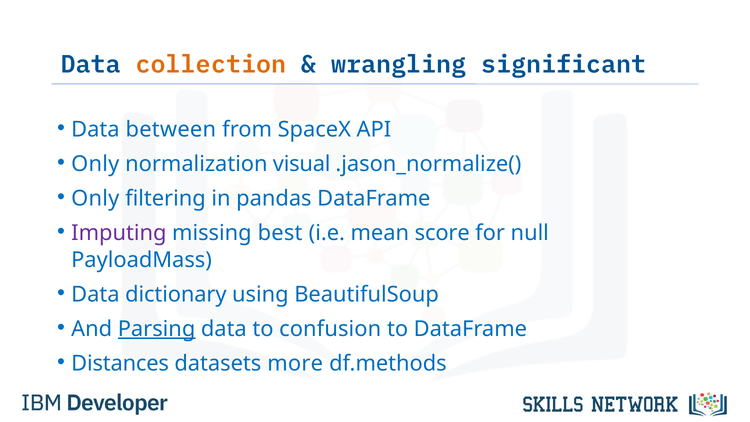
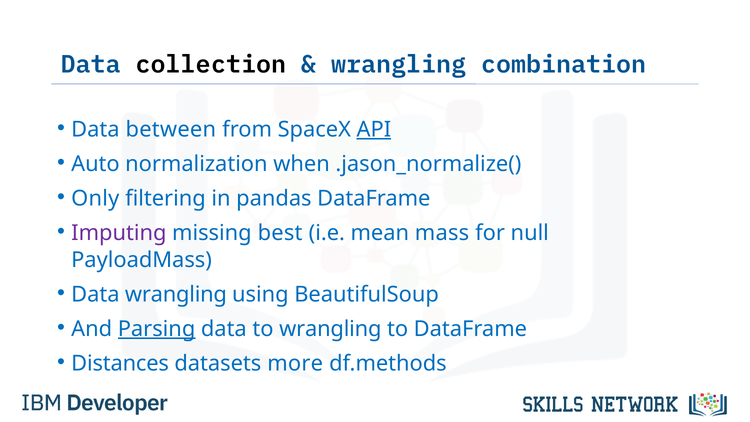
collection colour: orange -> black (211, 64)
significant: significant -> combination (564, 64)
API underline: none -> present (374, 129)
Only: Only -> Auto (95, 164)
visual: visual -> when (302, 164)
score: score -> mass (442, 233)
Data dictionary: dictionary -> wrangling (176, 294)
to confusion: confusion -> wrangling (330, 329)
